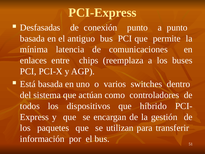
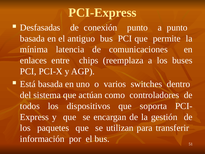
híbrido: híbrido -> soporta (153, 106)
